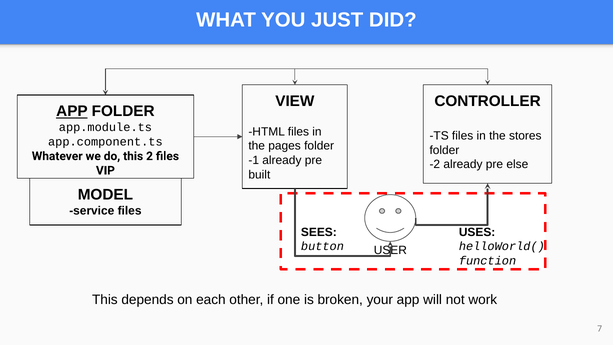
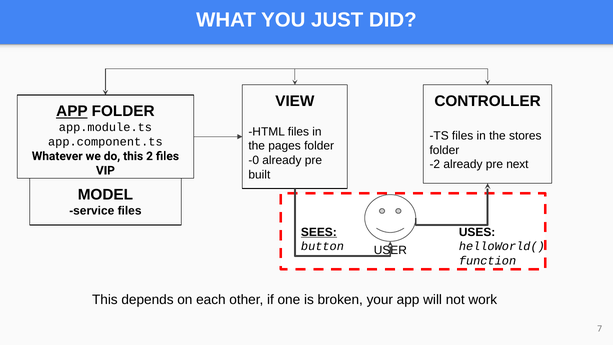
-1: -1 -> -0 (254, 160)
else: else -> next (517, 164)
SEES underline: none -> present (319, 232)
